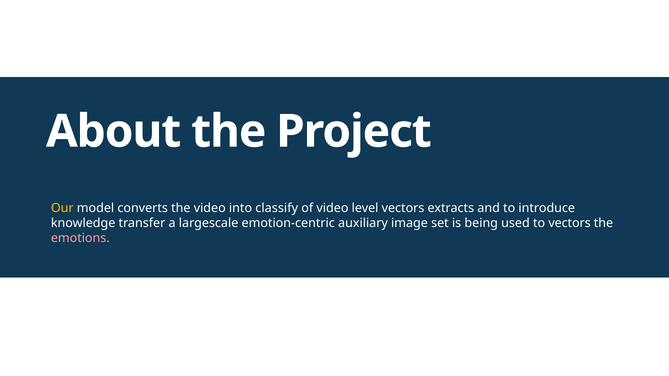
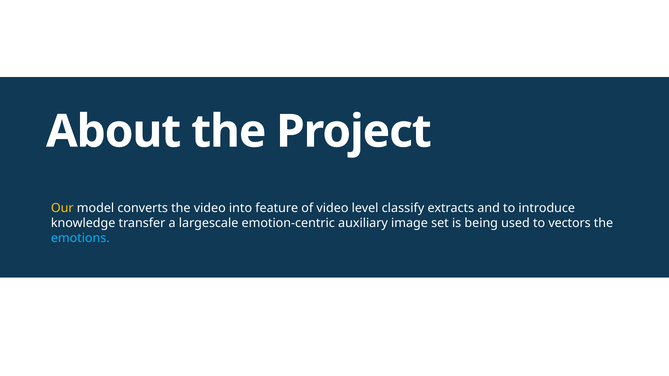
classify: classify -> feature (277, 208)
level vectors: vectors -> classify (403, 208)
emotions colour: pink -> light blue (80, 239)
